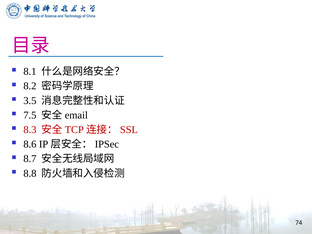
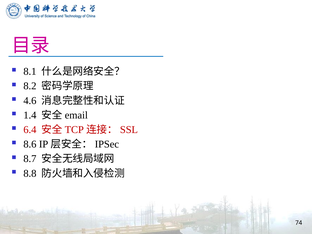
3.5: 3.5 -> 4.6 (30, 101)
7.5: 7.5 -> 1.4 (30, 115)
8.3: 8.3 -> 6.4 (30, 130)
